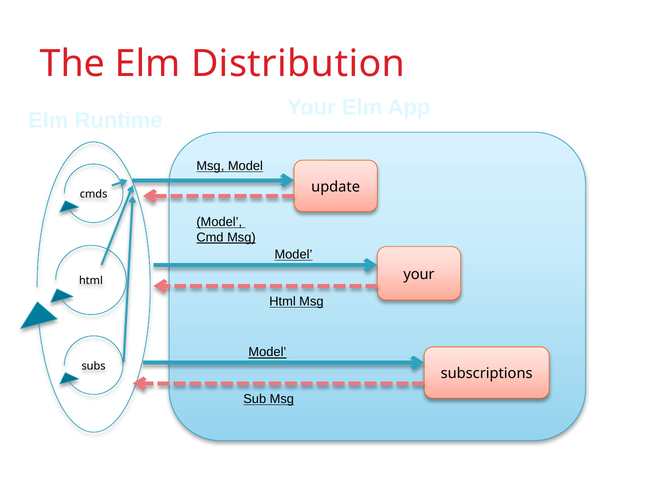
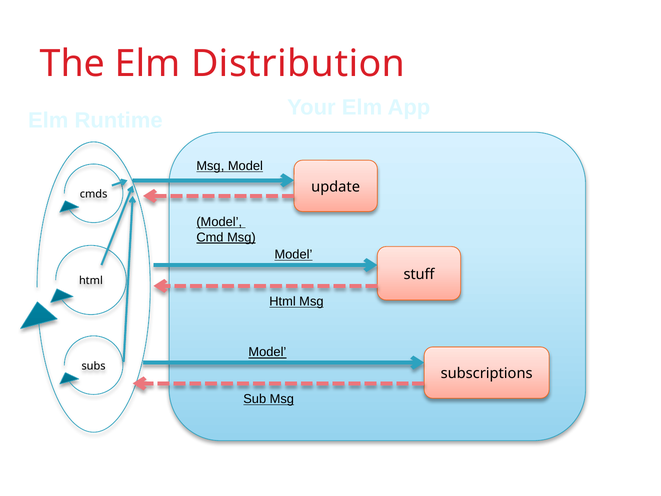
your: your -> stuff (419, 274)
